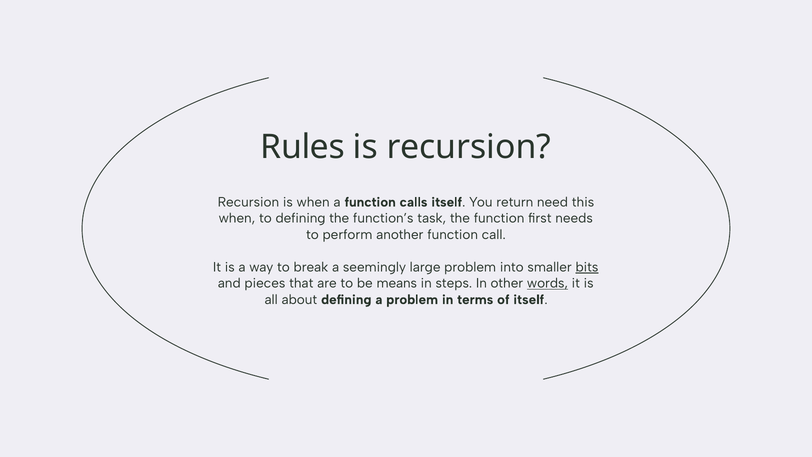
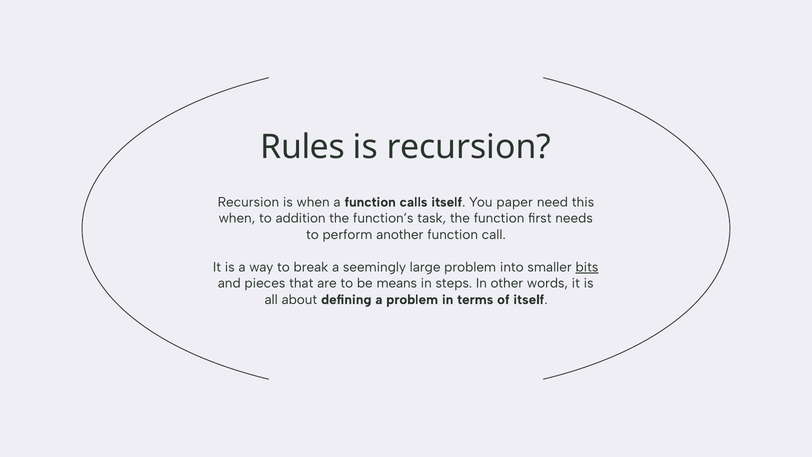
return: return -> paper (515, 202)
to defining: defining -> addition (301, 218)
words underline: present -> none (548, 283)
